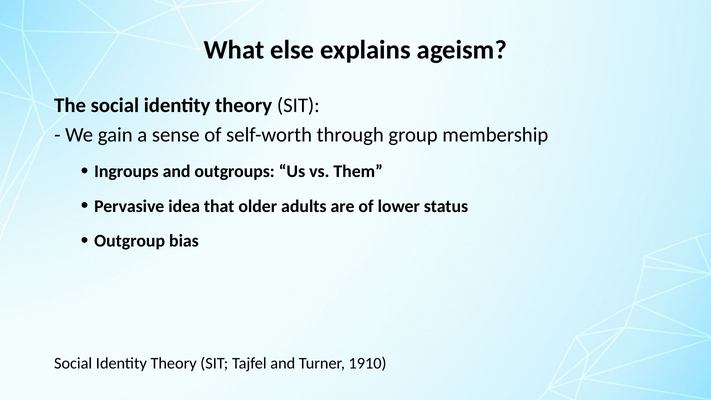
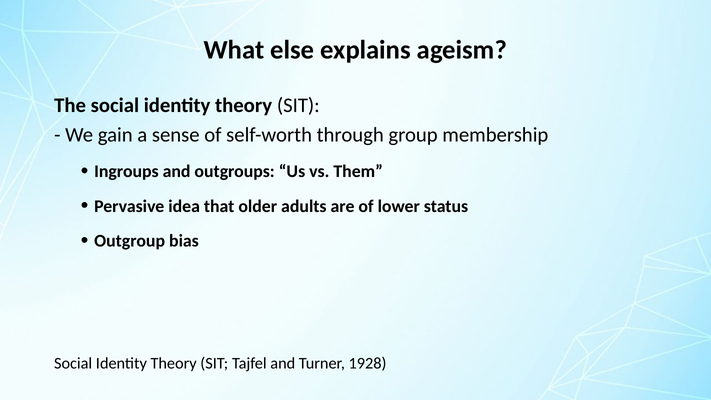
1910: 1910 -> 1928 (368, 363)
